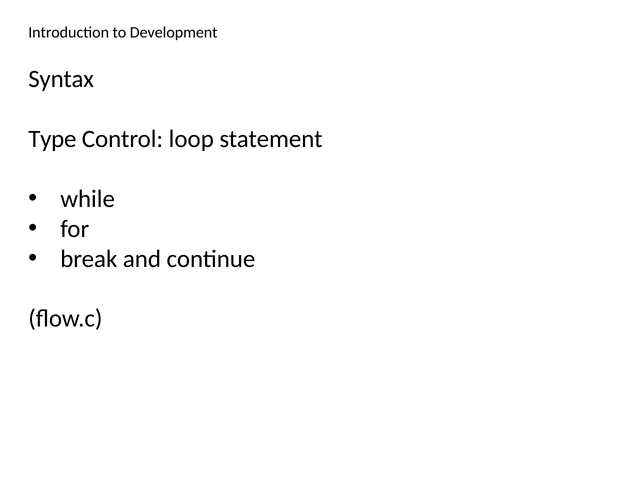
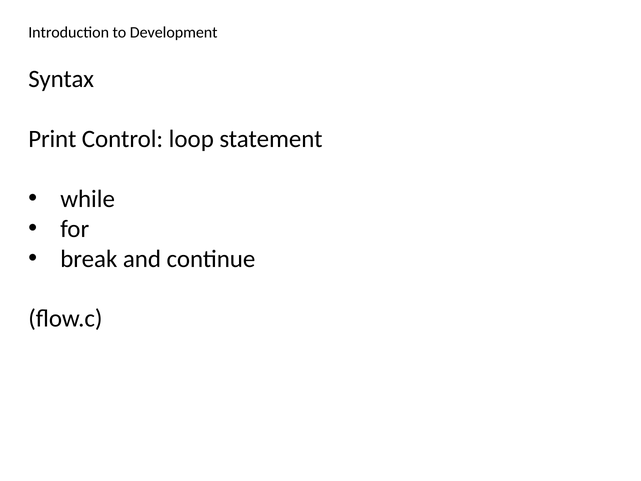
Type: Type -> Print (52, 139)
